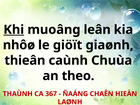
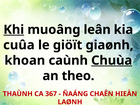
nhôø: nhôø -> cuûa (19, 45)
thieân: thieân -> khoan (25, 60)
Chuùa underline: none -> present (112, 60)
